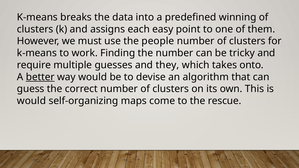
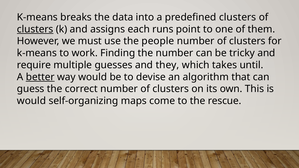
predefined winning: winning -> clusters (238, 17)
clusters underline: none -> present (35, 29)
easy: easy -> runs (163, 29)
onto: onto -> until (252, 65)
